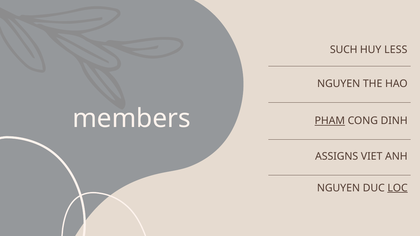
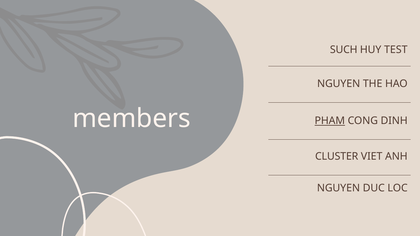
LESS: LESS -> TEST (396, 50)
ASSIGNS: ASSIGNS -> CLUSTER (337, 156)
LOC underline: present -> none (398, 188)
